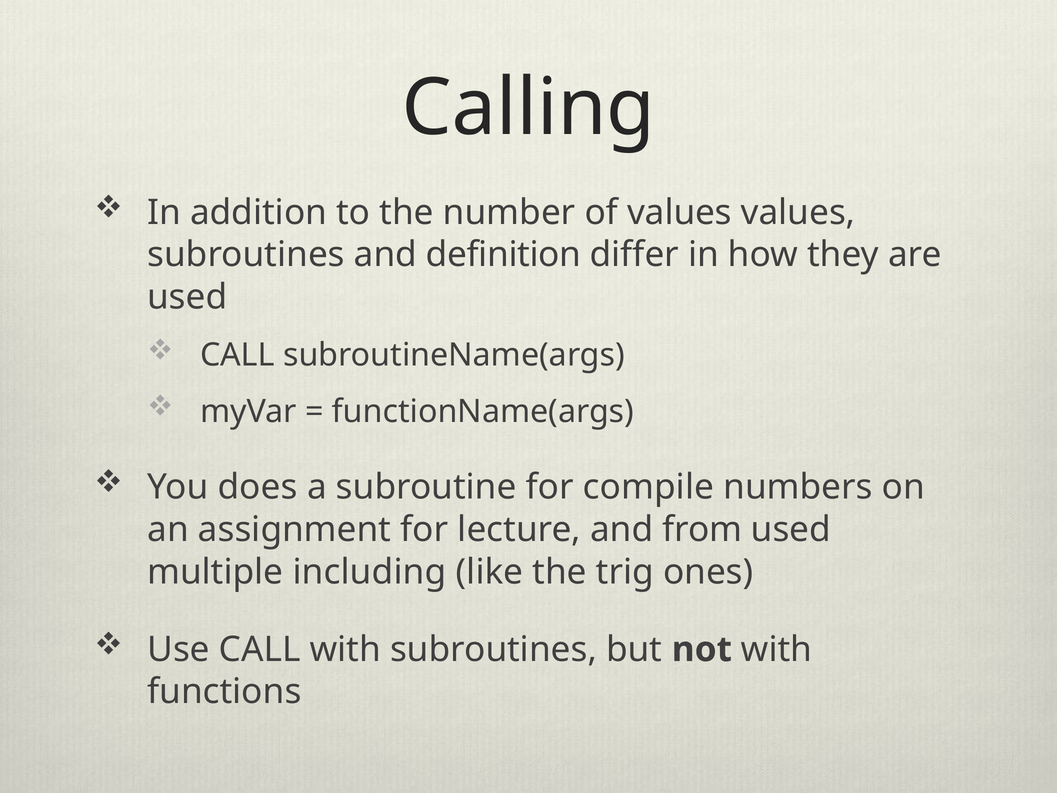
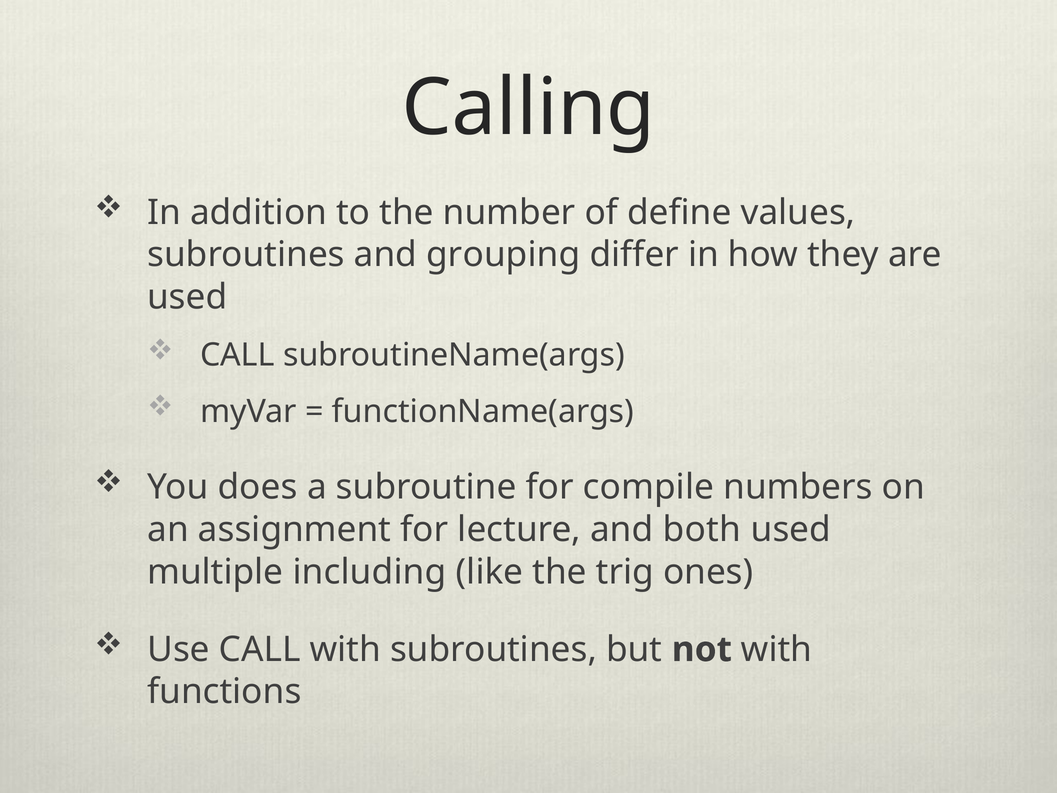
of values: values -> define (679, 212)
definition: definition -> grouping (503, 255)
from: from -> both (702, 529)
